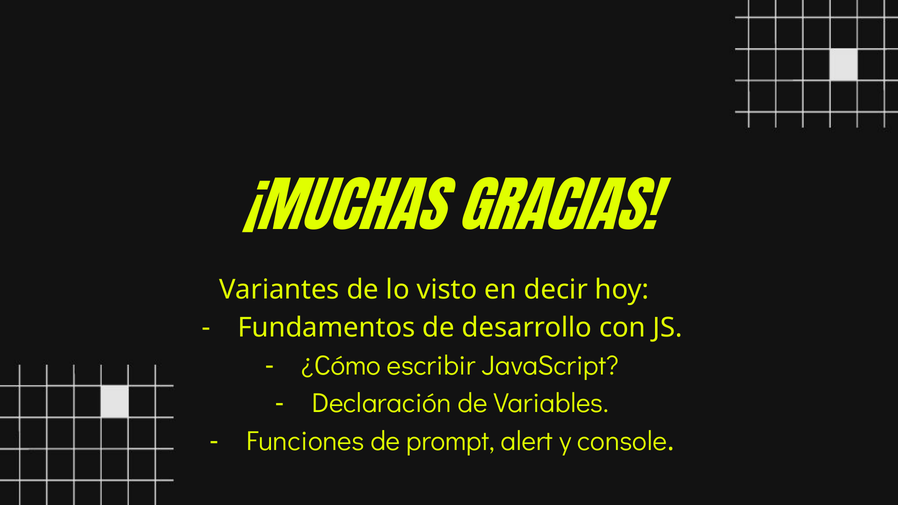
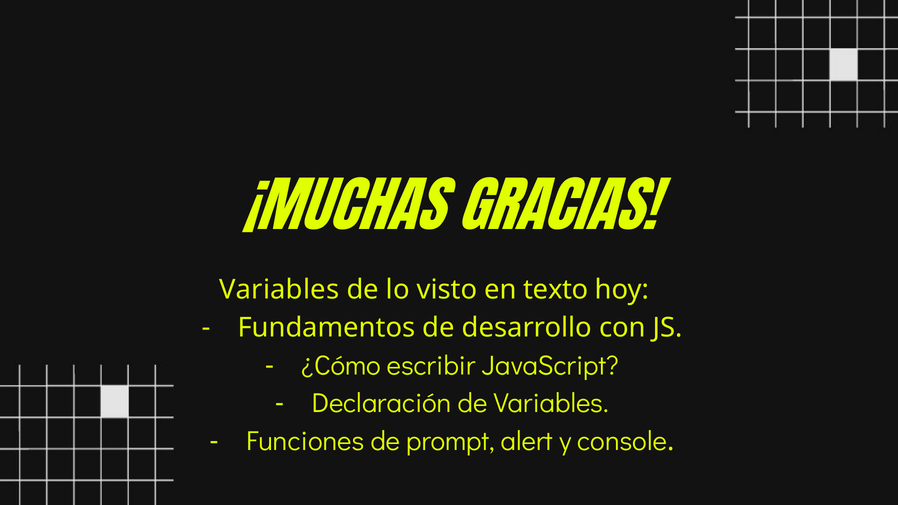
Variantes: Variantes -> Variables (279, 290)
decir: decir -> texto (556, 290)
